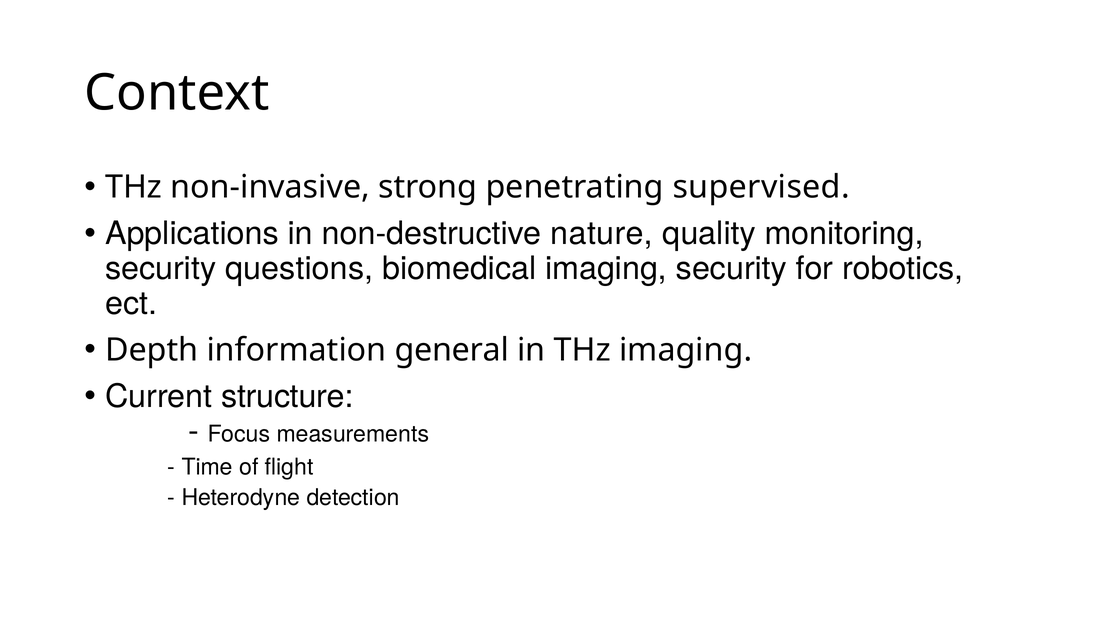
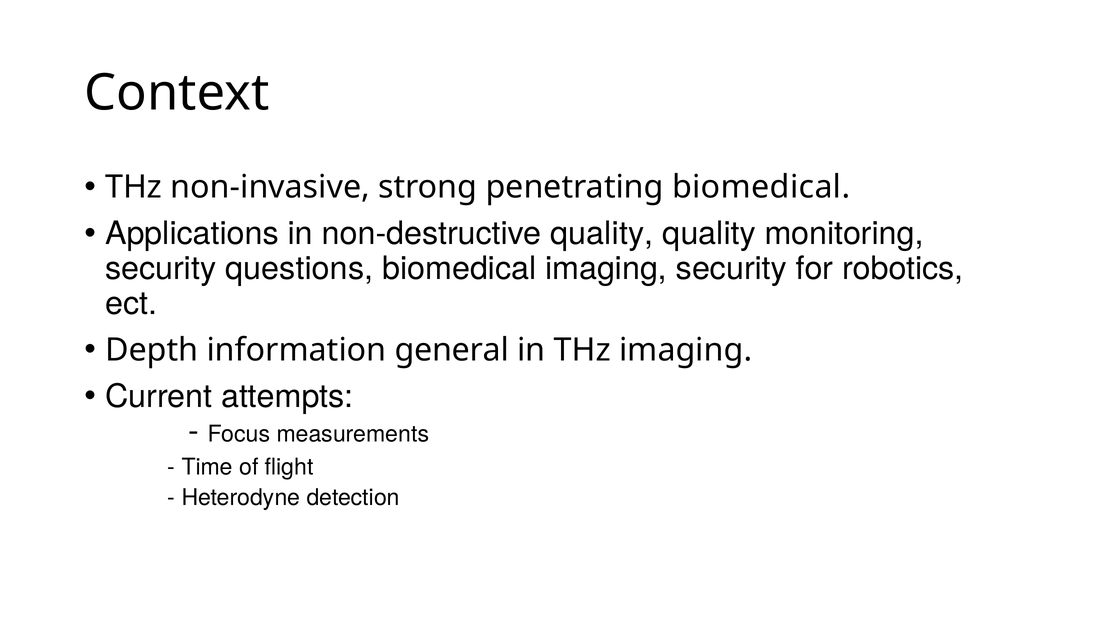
penetrating supervised: supervised -> biomedical (761, 187)
non-destructive nature: nature -> quality (602, 234)
structure: structure -> attempts (287, 396)
